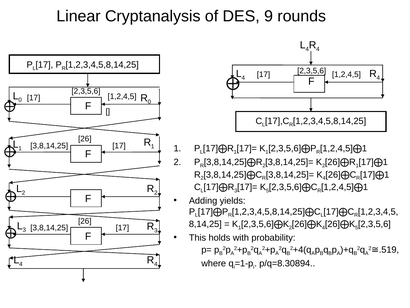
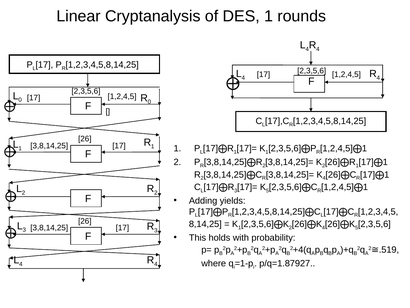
DES 9: 9 -> 1 (269, 16)
p/q=8.30894: p/q=8.30894 -> p/q=1.87927 (287, 263)
